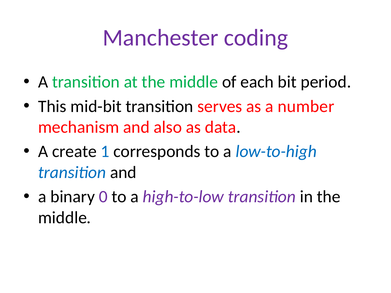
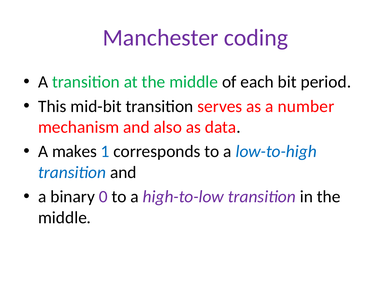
create: create -> makes (74, 152)
